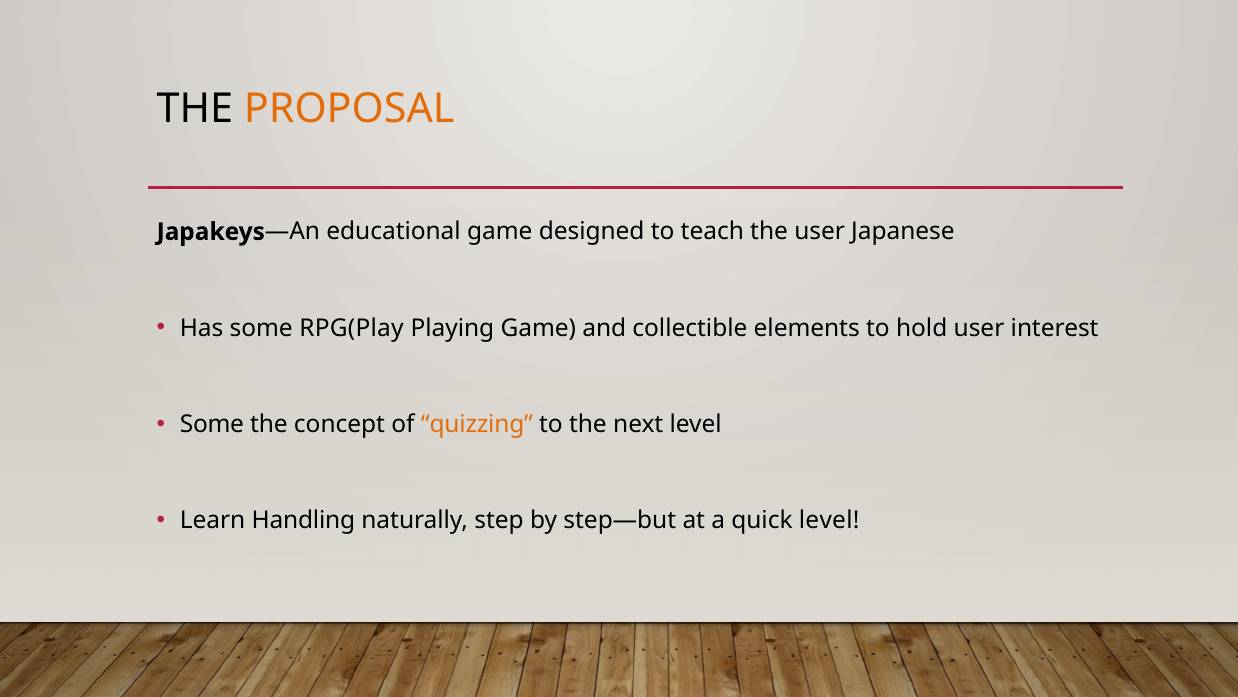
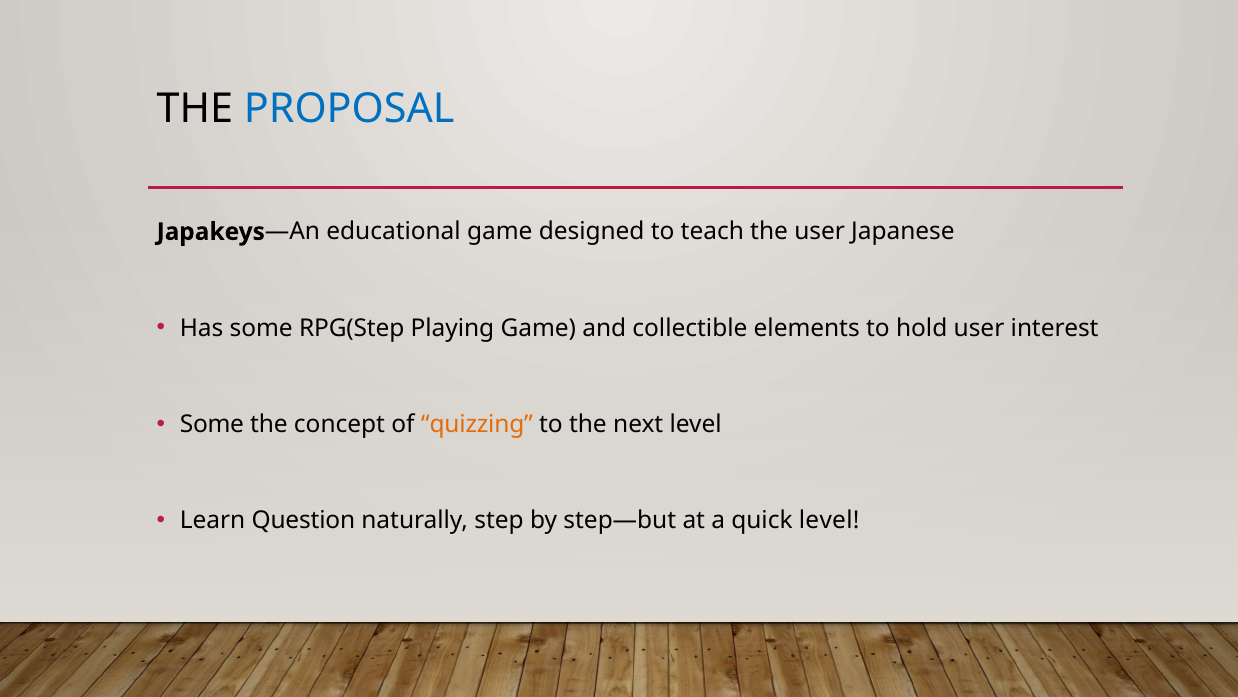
PROPOSAL colour: orange -> blue (349, 108)
RPG(Play: RPG(Play -> RPG(Step (352, 328)
Handling: Handling -> Question (303, 520)
